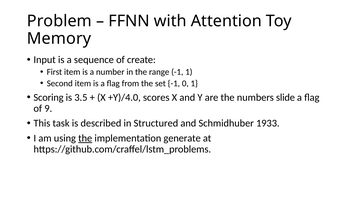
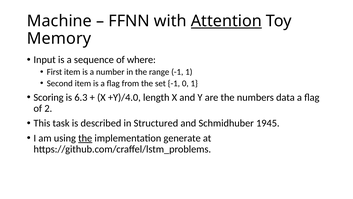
Problem: Problem -> Machine (59, 21)
Attention underline: none -> present (226, 21)
create: create -> where (141, 60)
3.5: 3.5 -> 6.3 (81, 97)
scores: scores -> length (156, 97)
slide: slide -> data (285, 97)
9: 9 -> 2 (48, 108)
1933: 1933 -> 1945 (268, 123)
